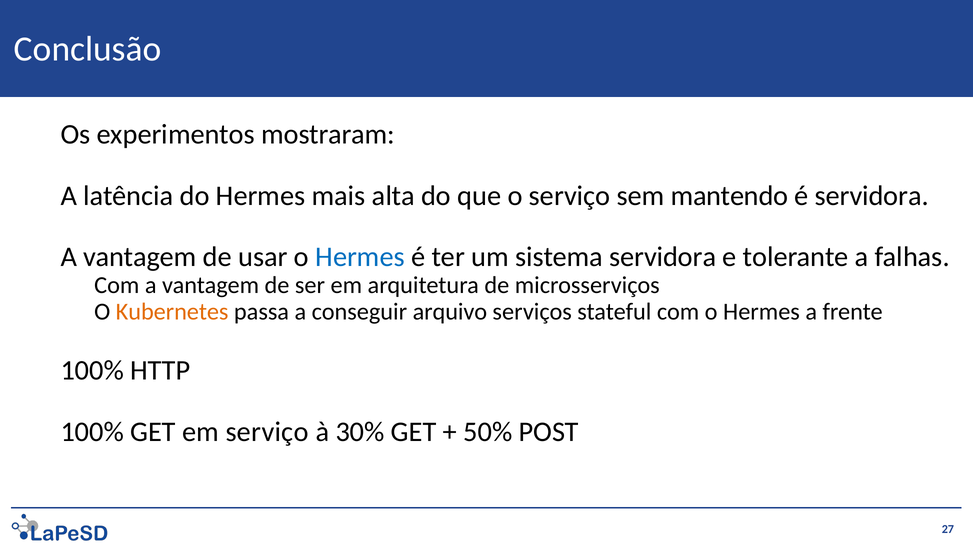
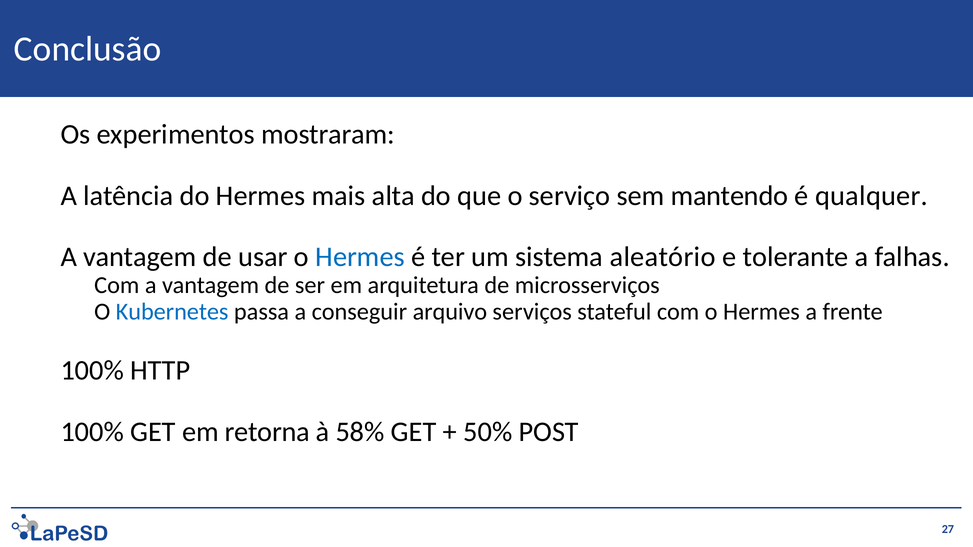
é servidora: servidora -> qualquer (872, 196)
sistema servidora: servidora -> aleatório (663, 257)
Kubernetes colour: orange -> blue (172, 312)
em serviço: serviço -> retorna (267, 432)
30%: 30% -> 58% (360, 432)
